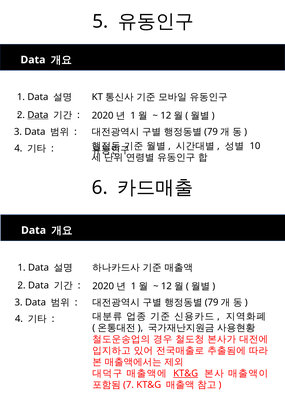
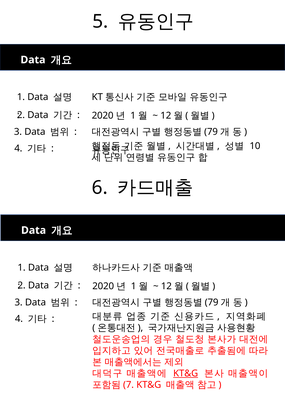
Data underline: present -> none (38, 115)
